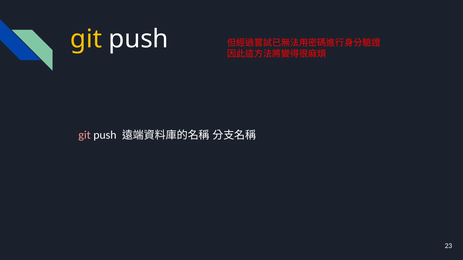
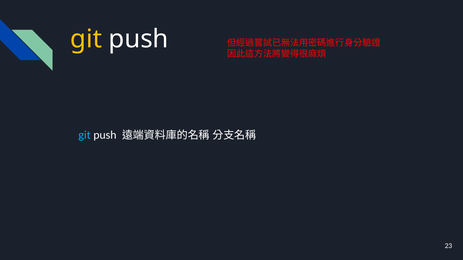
git colour: pink -> light blue (84, 135)
